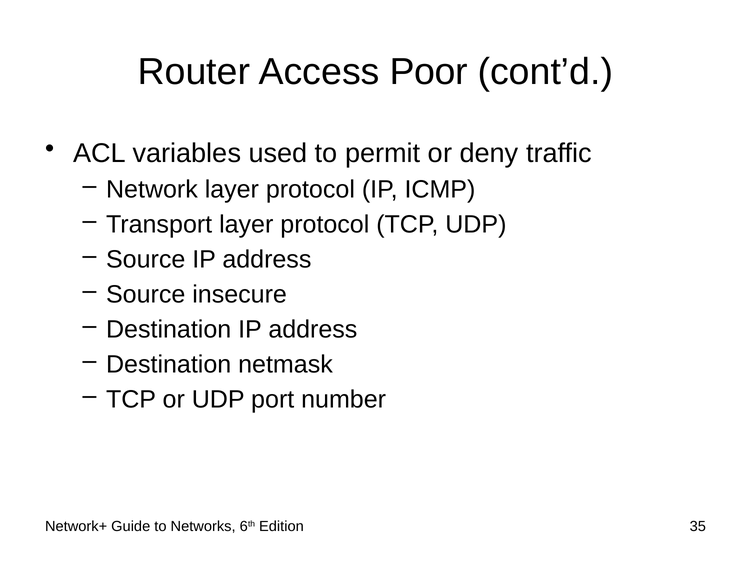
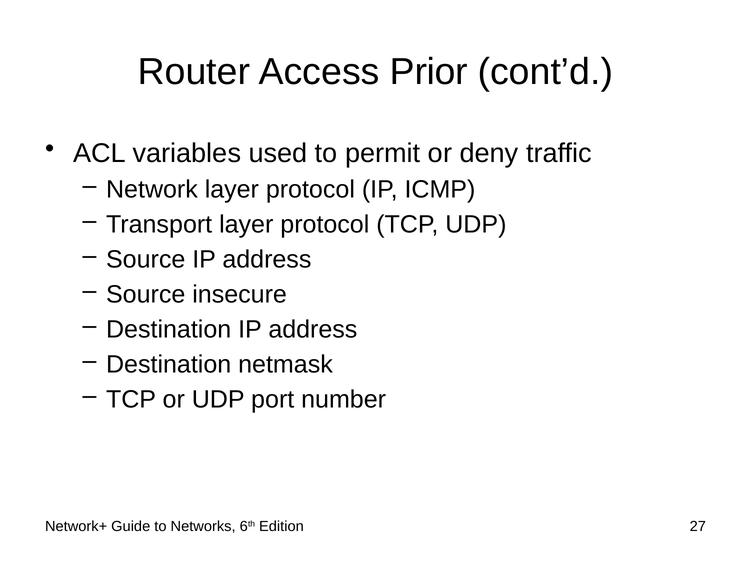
Poor: Poor -> Prior (429, 72)
35: 35 -> 27 (698, 526)
